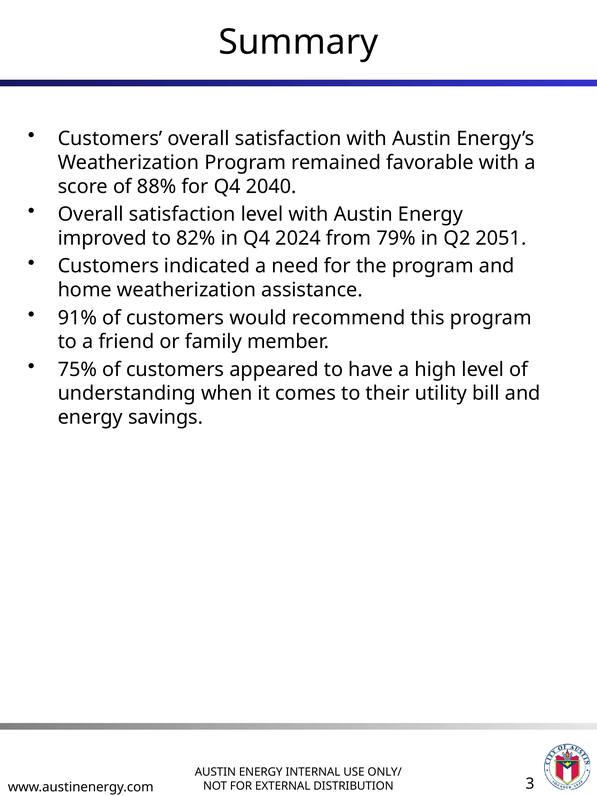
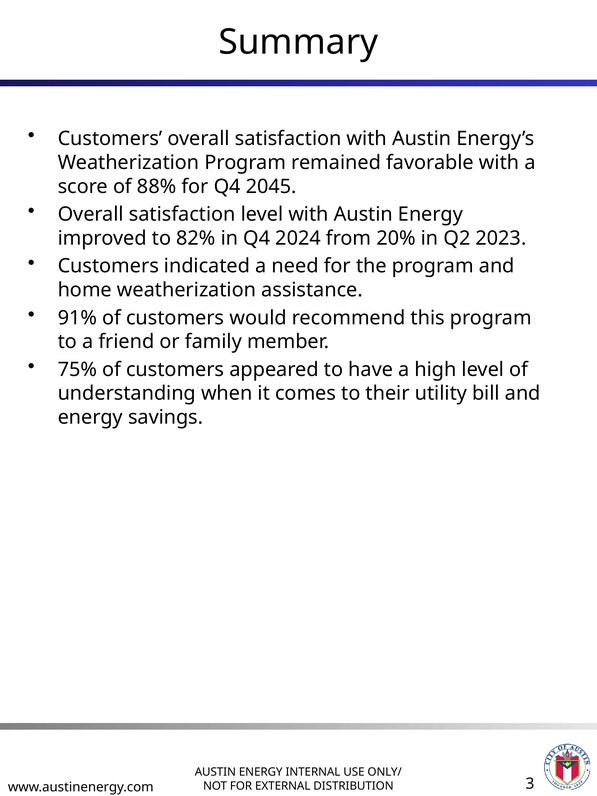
2040: 2040 -> 2045 (271, 186)
79%: 79% -> 20% (396, 238)
2051: 2051 -> 2023 (501, 238)
